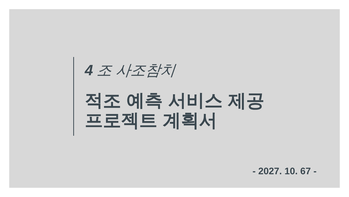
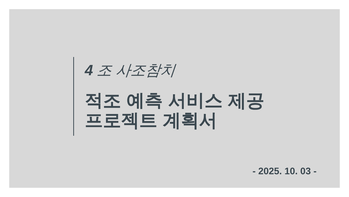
2027: 2027 -> 2025 (270, 171)
67: 67 -> 03 (306, 171)
